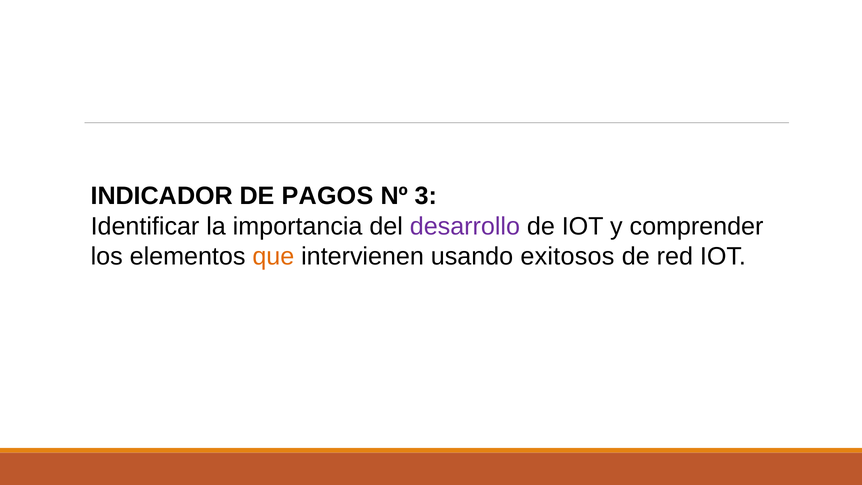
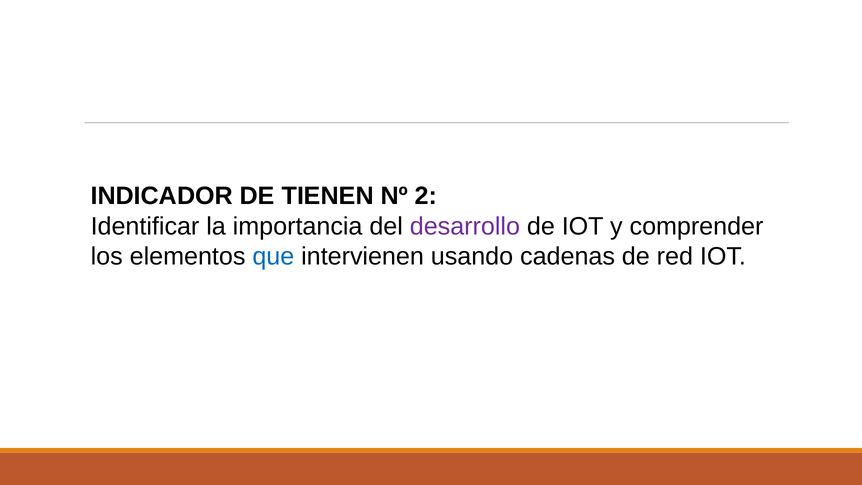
PAGOS: PAGOS -> TIENEN (328, 196)
3: 3 -> 2 (426, 196)
que colour: orange -> blue (273, 256)
exitosos: exitosos -> cadenas (568, 256)
